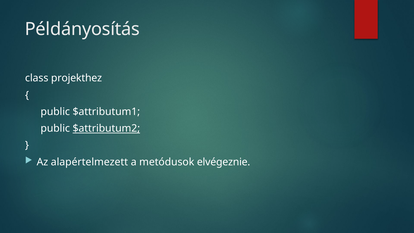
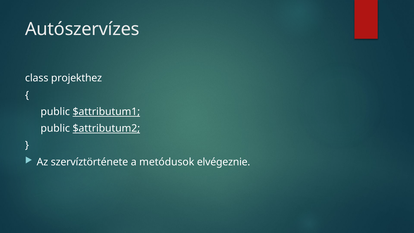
Példányosítás: Példányosítás -> Autószervízes (82, 29)
$attributum1 underline: none -> present (106, 112)
alapértelmezett: alapértelmezett -> szervíztörténete (89, 162)
